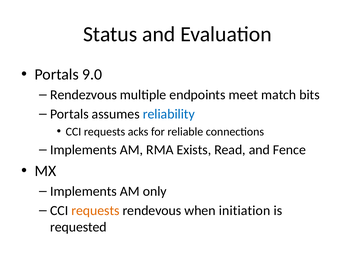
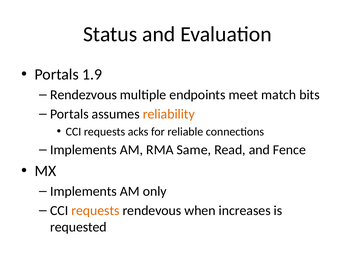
9.0: 9.0 -> 1.9 (92, 74)
reliability colour: blue -> orange (169, 114)
Exists: Exists -> Same (194, 150)
initiation: initiation -> increases (245, 211)
